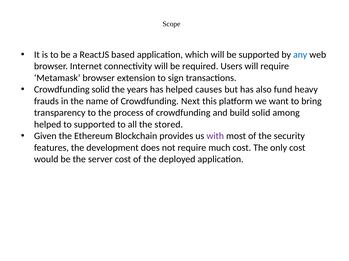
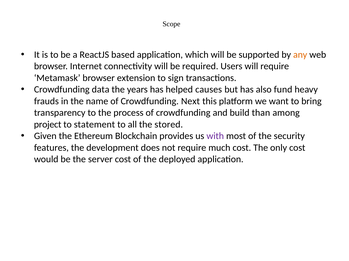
any colour: blue -> orange (300, 55)
Crowdfunding solid: solid -> data (101, 90)
build solid: solid -> than (261, 113)
helped: helped -> project (48, 125)
to supported: supported -> statement (94, 125)
